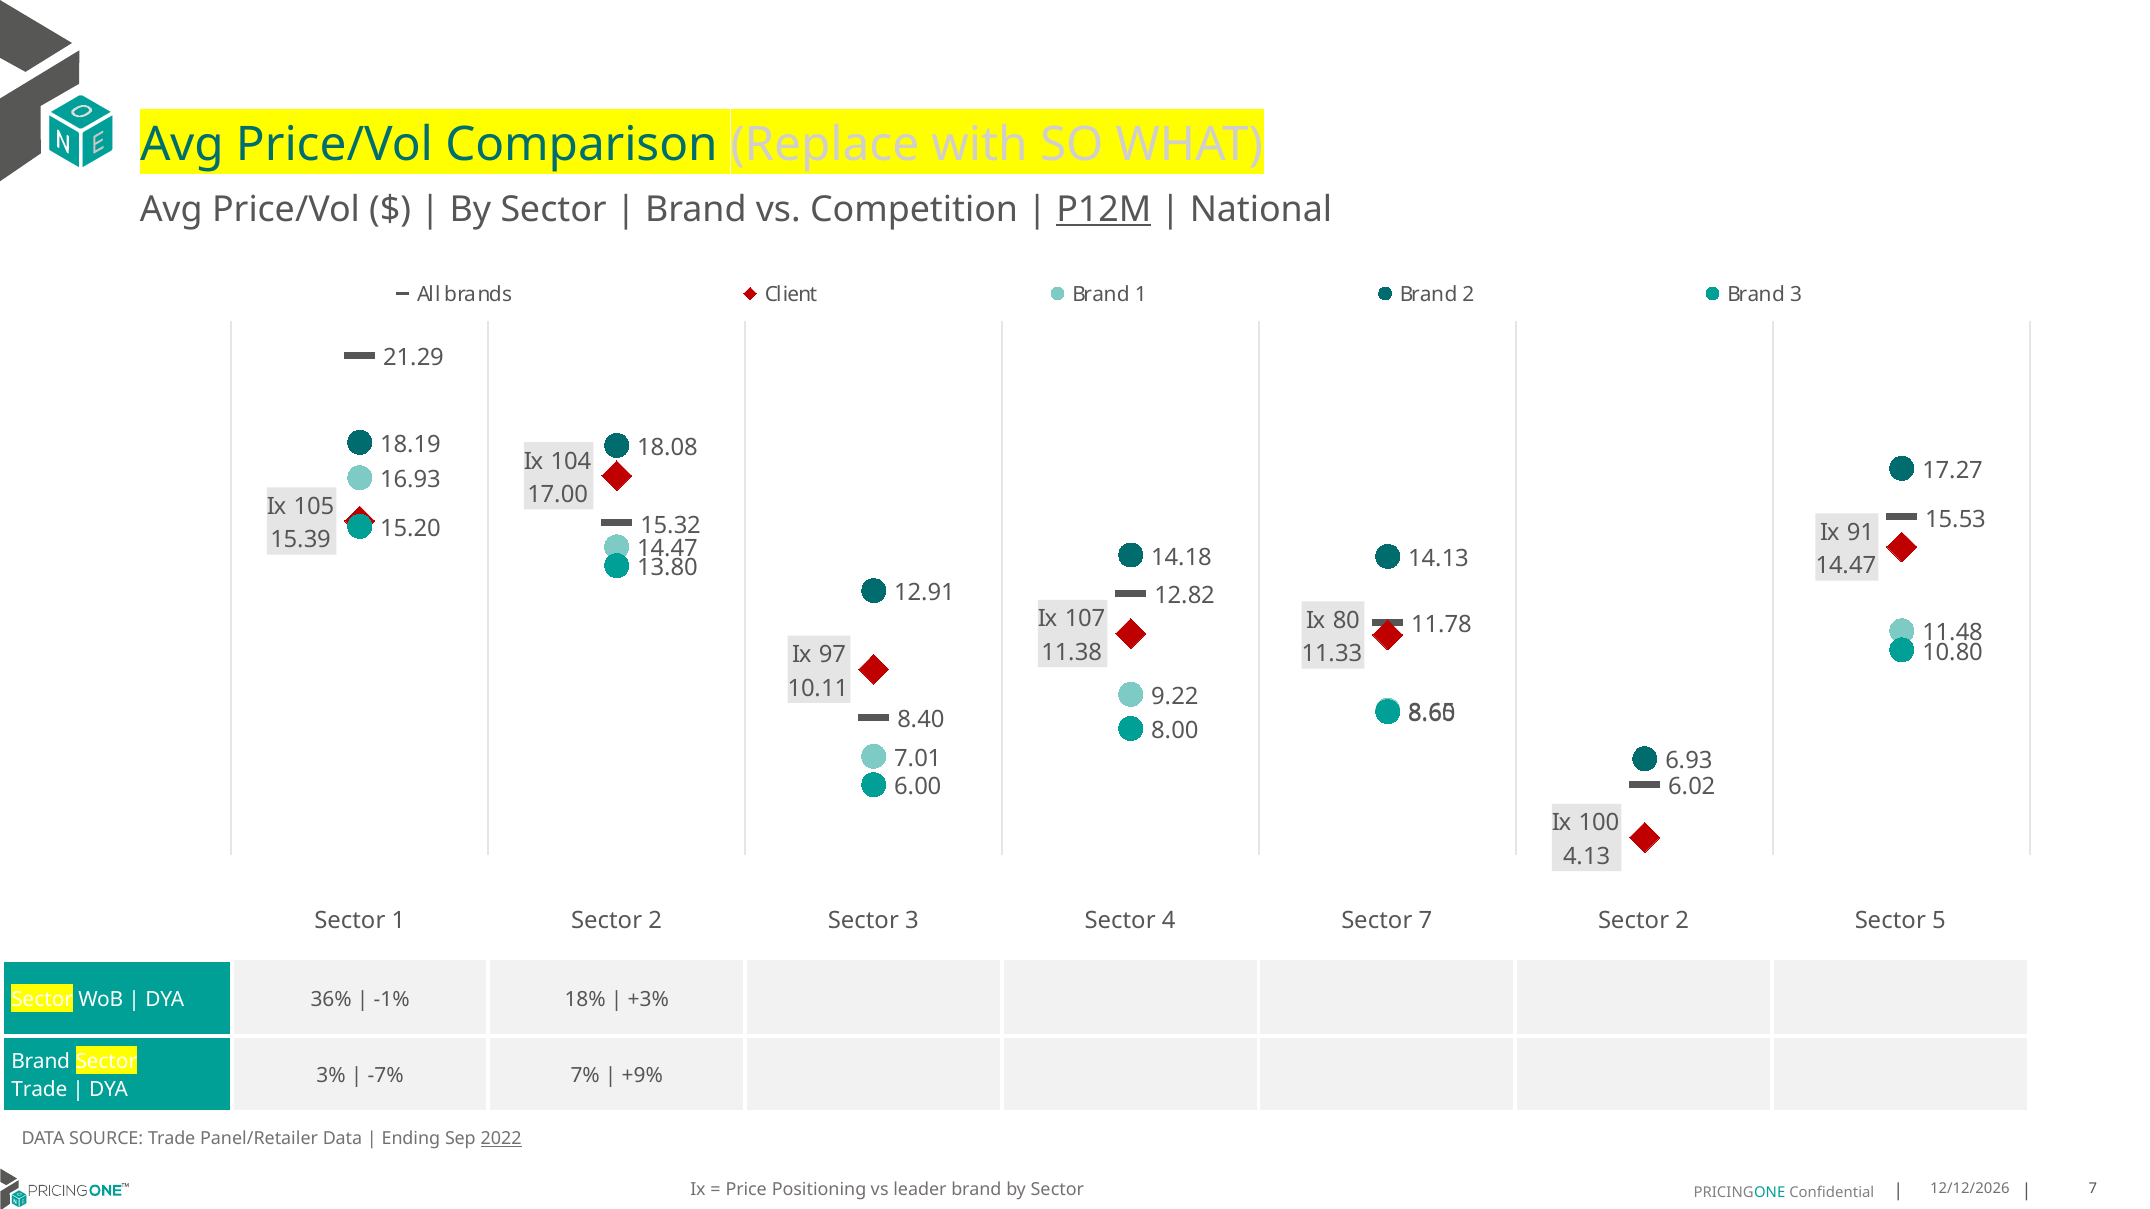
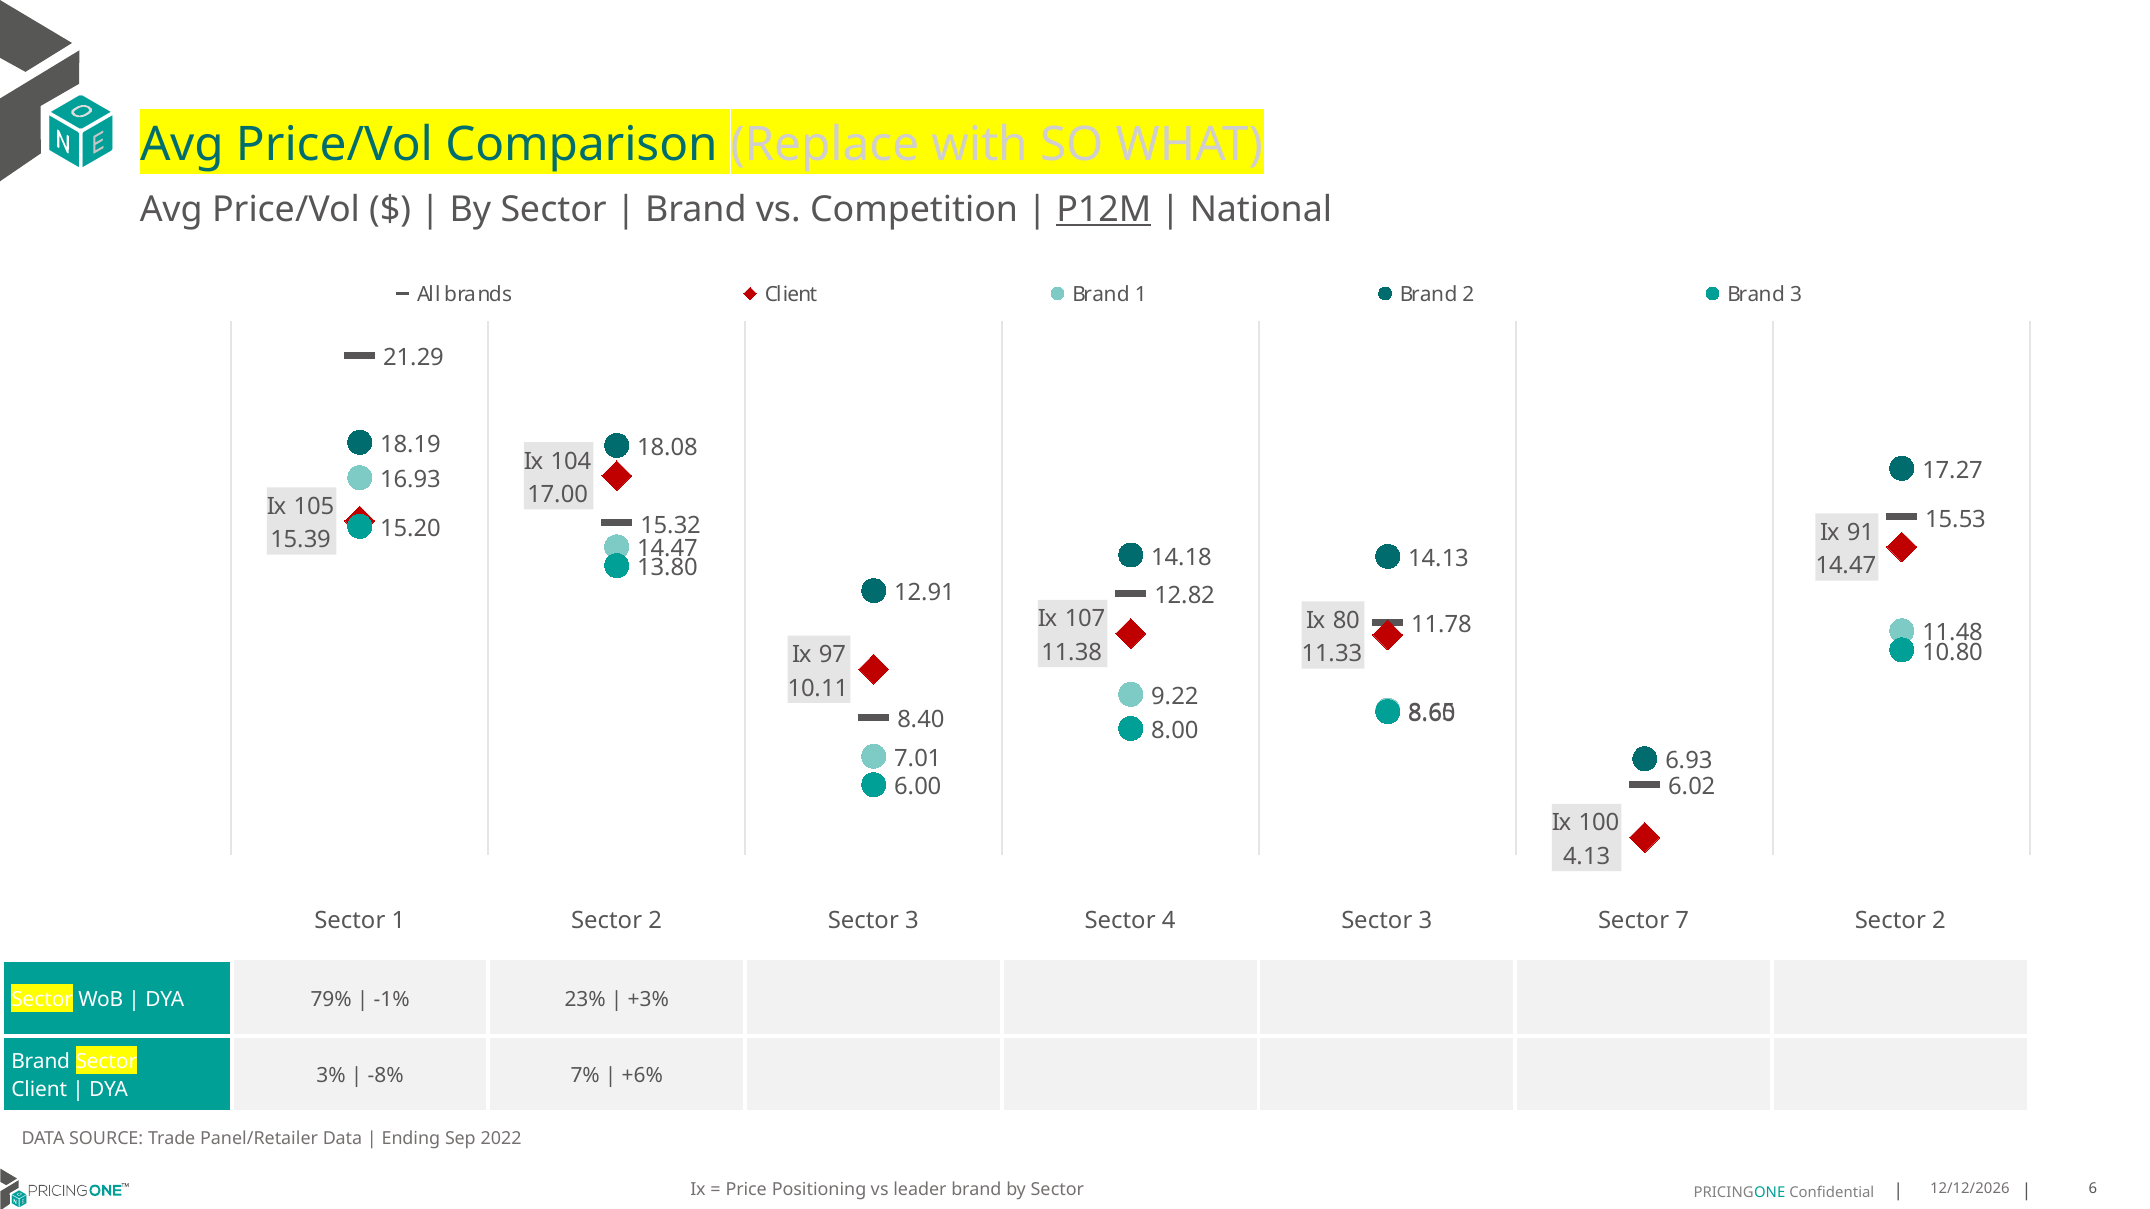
4 Sector 7: 7 -> 3 (1425, 921)
2: 2 -> 7 (1682, 921)
5: 5 -> 2 (1939, 921)
36%: 36% -> 79% (331, 1000)
18%: 18% -> 23% (585, 1000)
-7%: -7% -> -8% (386, 1076)
+9%: +9% -> +6% (642, 1076)
Trade: Trade -> Client (39, 1090)
2022 underline: present -> none (501, 1139)
by Sector 7: 7 -> 6 (2093, 1189)
